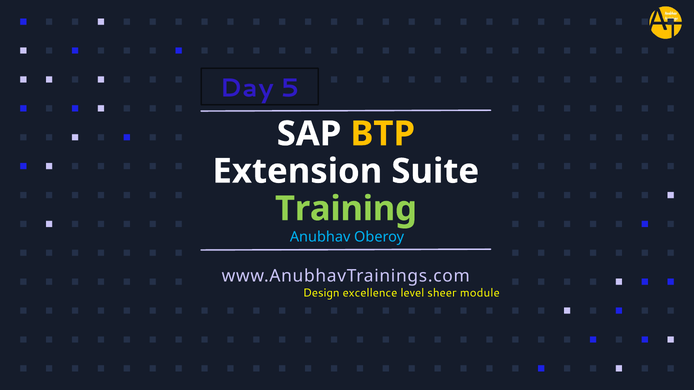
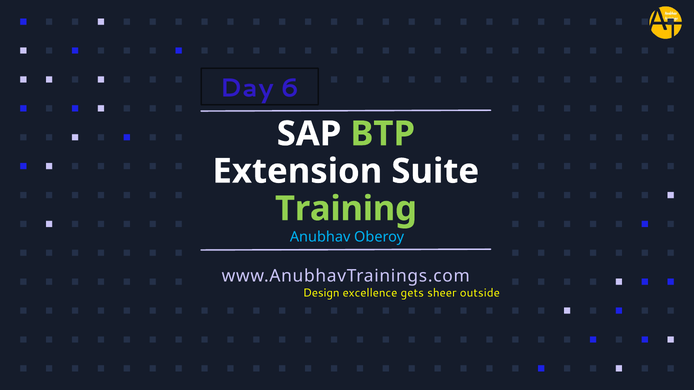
5: 5 -> 6 (290, 88)
BTP colour: yellow -> light green (383, 134)
level: level -> gets (412, 293)
module: module -> outside (480, 293)
